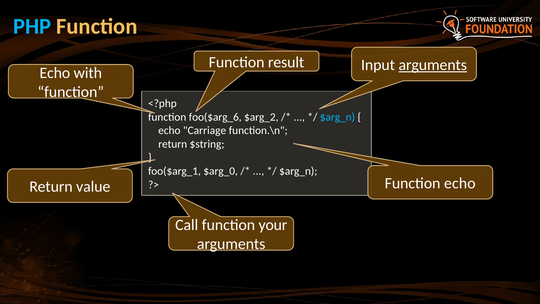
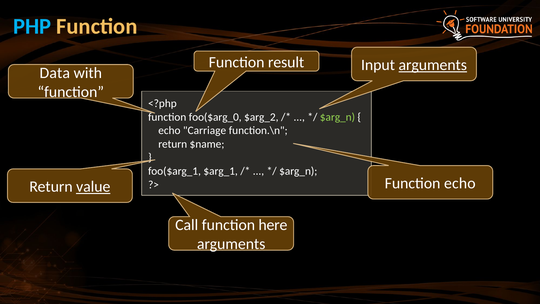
Echo: Echo -> Data (55, 73)
foo($arg_6: foo($arg_6 -> foo($arg_0 (215, 117)
$arg_n colour: light blue -> light green (337, 117)
$string: $string -> $name (207, 144)
$arg_0: $arg_0 -> $arg_1 (221, 171)
value underline: none -> present (93, 187)
your: your -> here (273, 225)
